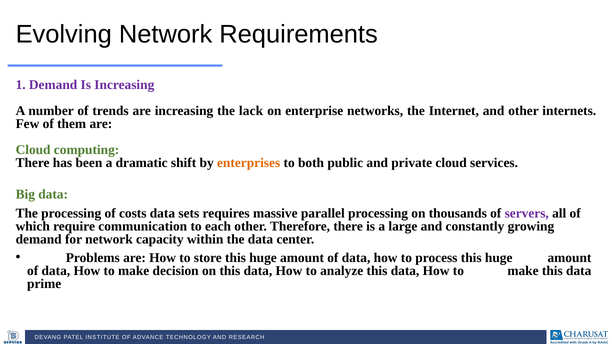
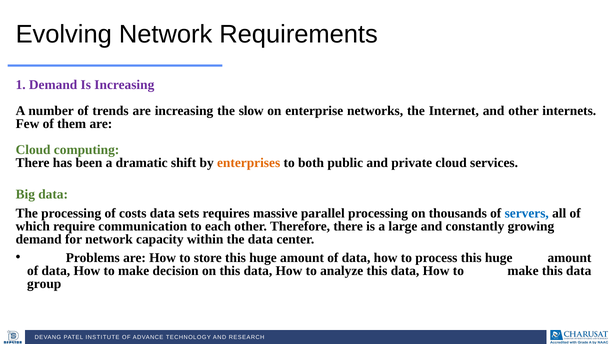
lack: lack -> slow (251, 111)
servers colour: purple -> blue (527, 213)
prime: prime -> group (44, 284)
